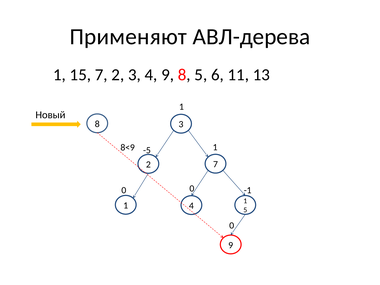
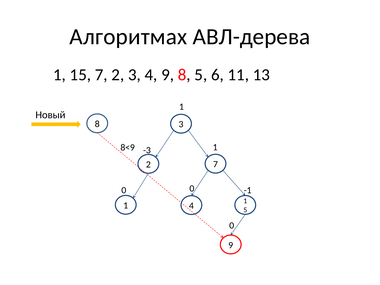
Применяют: Применяют -> Алгоритмах (128, 37)
-5: -5 -> -3 (147, 150)
